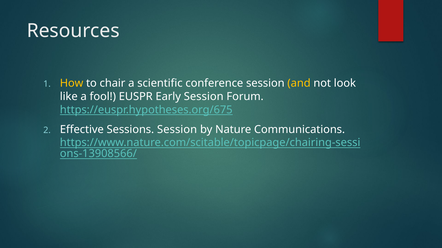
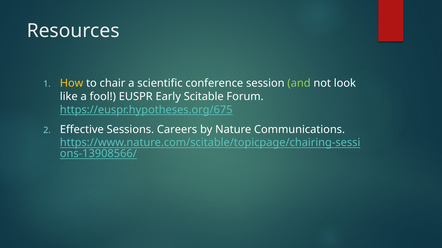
and colour: yellow -> light green (299, 83)
Early Session: Session -> Scitable (204, 97)
Sessions Session: Session -> Careers (177, 130)
